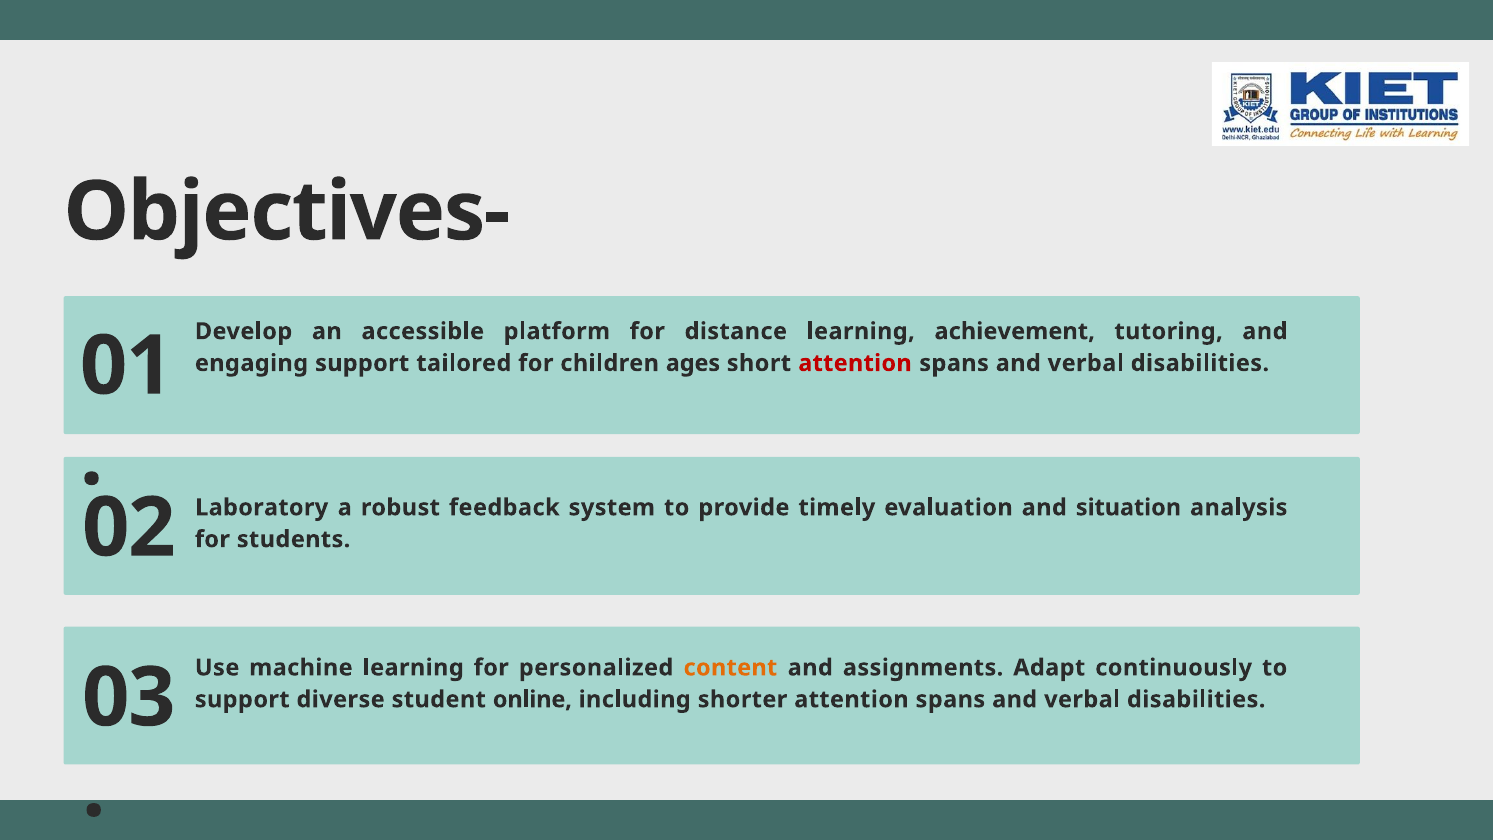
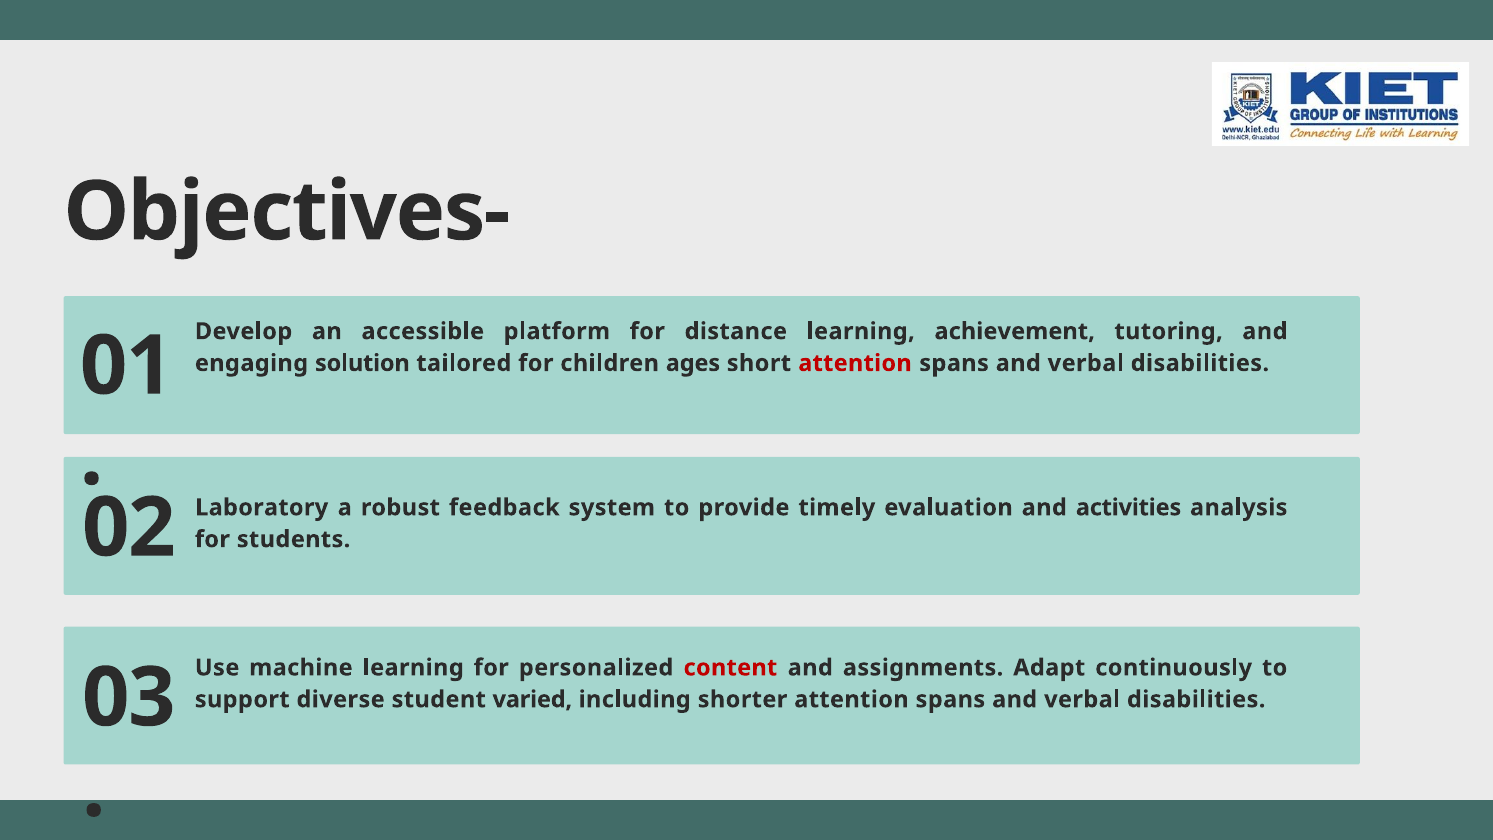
engaging support: support -> solution (362, 363)
situation: situation -> activities (1129, 507)
content colour: orange -> red (730, 668)
online: online -> varied (532, 699)
